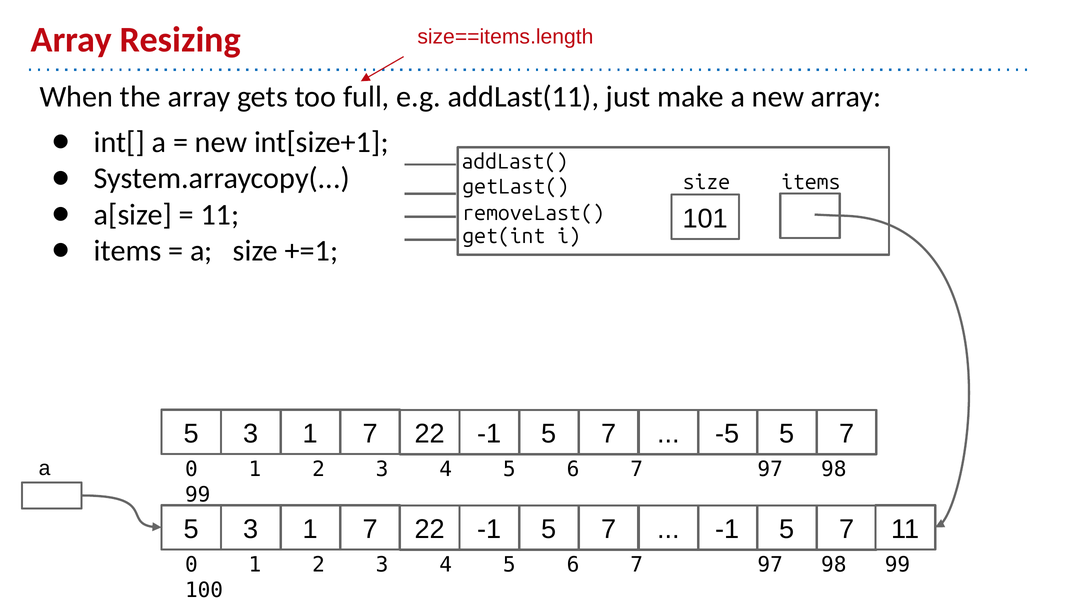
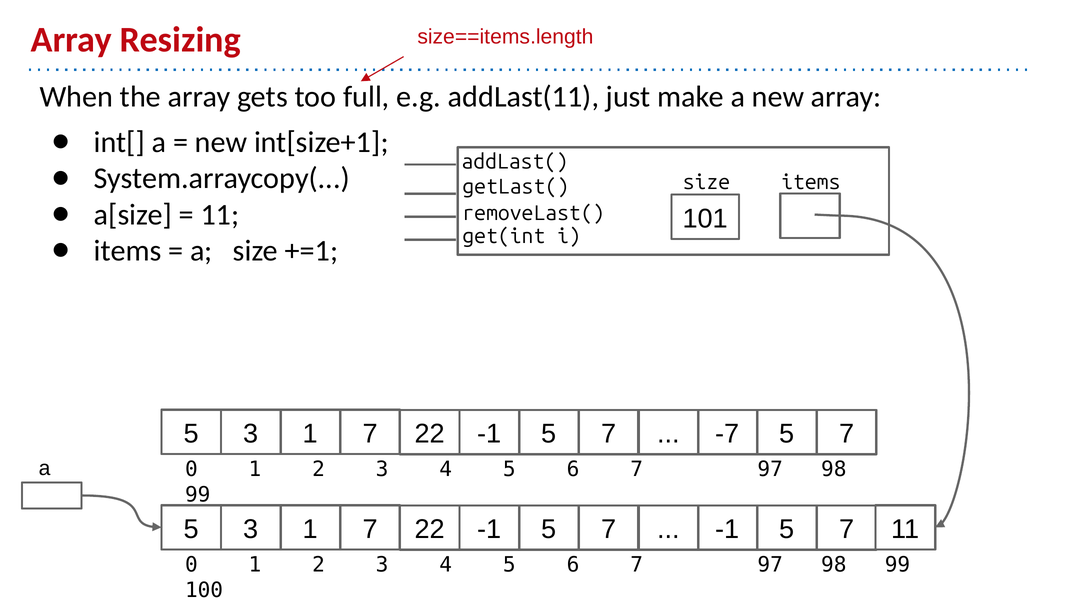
-5: -5 -> -7 (727, 434)
